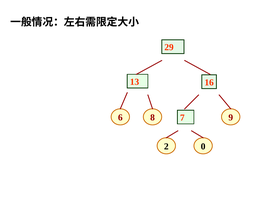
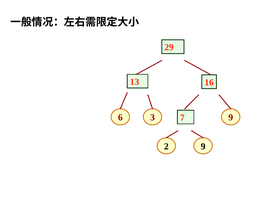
8: 8 -> 3 (153, 117)
2 0: 0 -> 9 (203, 146)
